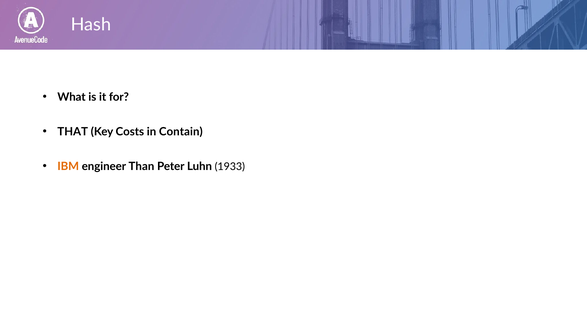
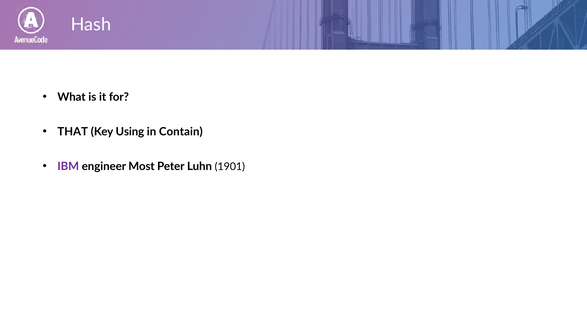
Costs: Costs -> Using (130, 132)
IBM colour: orange -> purple (68, 167)
Than: Than -> Most (142, 167)
1933: 1933 -> 1901 (230, 167)
